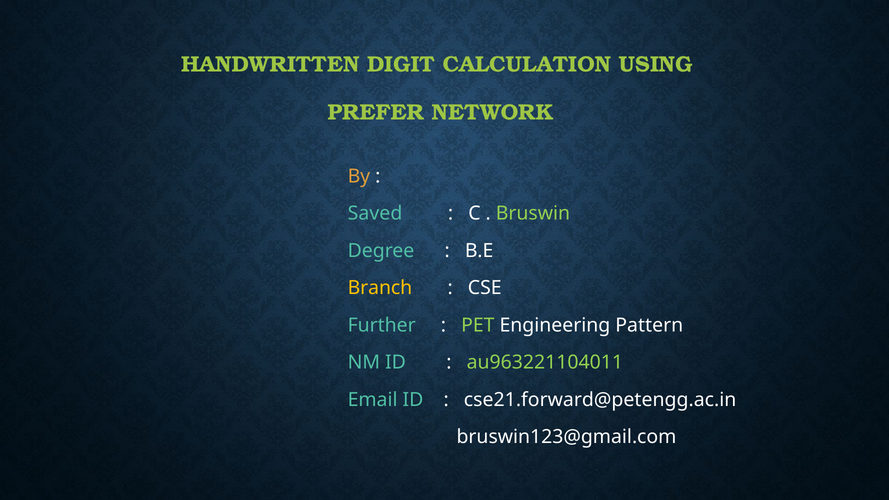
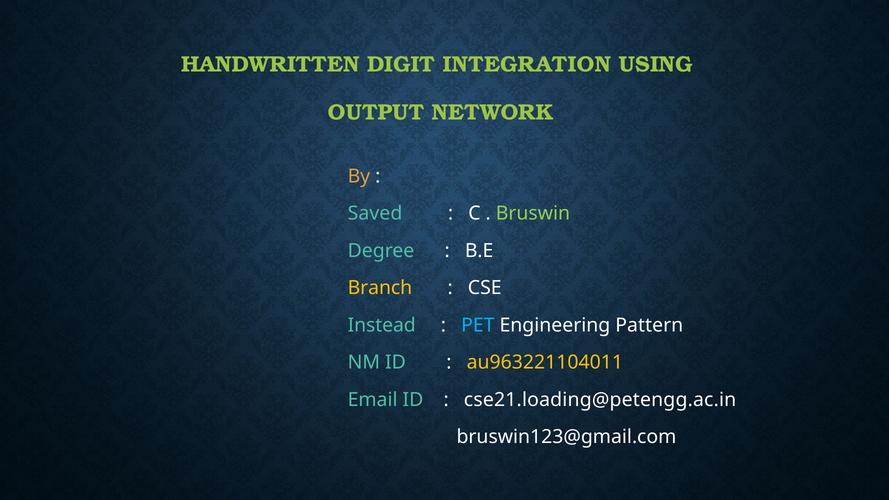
CALCULATION: CALCULATION -> INTEGRATION (527, 64)
PREFER: PREFER -> OUTPUT (376, 112)
Further: Further -> Instead (382, 325)
PET colour: light green -> light blue (478, 325)
au963221104011 colour: light green -> yellow (545, 362)
cse21.forward@petengg.ac.in: cse21.forward@petengg.ac.in -> cse21.loading@petengg.ac.in (600, 400)
